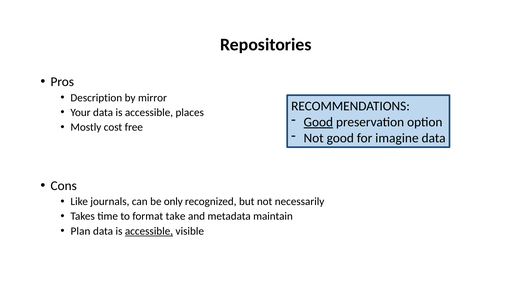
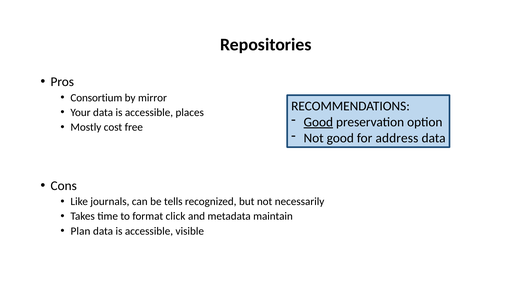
Description: Description -> Consortium (96, 98)
imagine: imagine -> address (397, 138)
only: only -> tells (173, 202)
take: take -> click (176, 217)
accessible underline: present -> none (149, 231)
